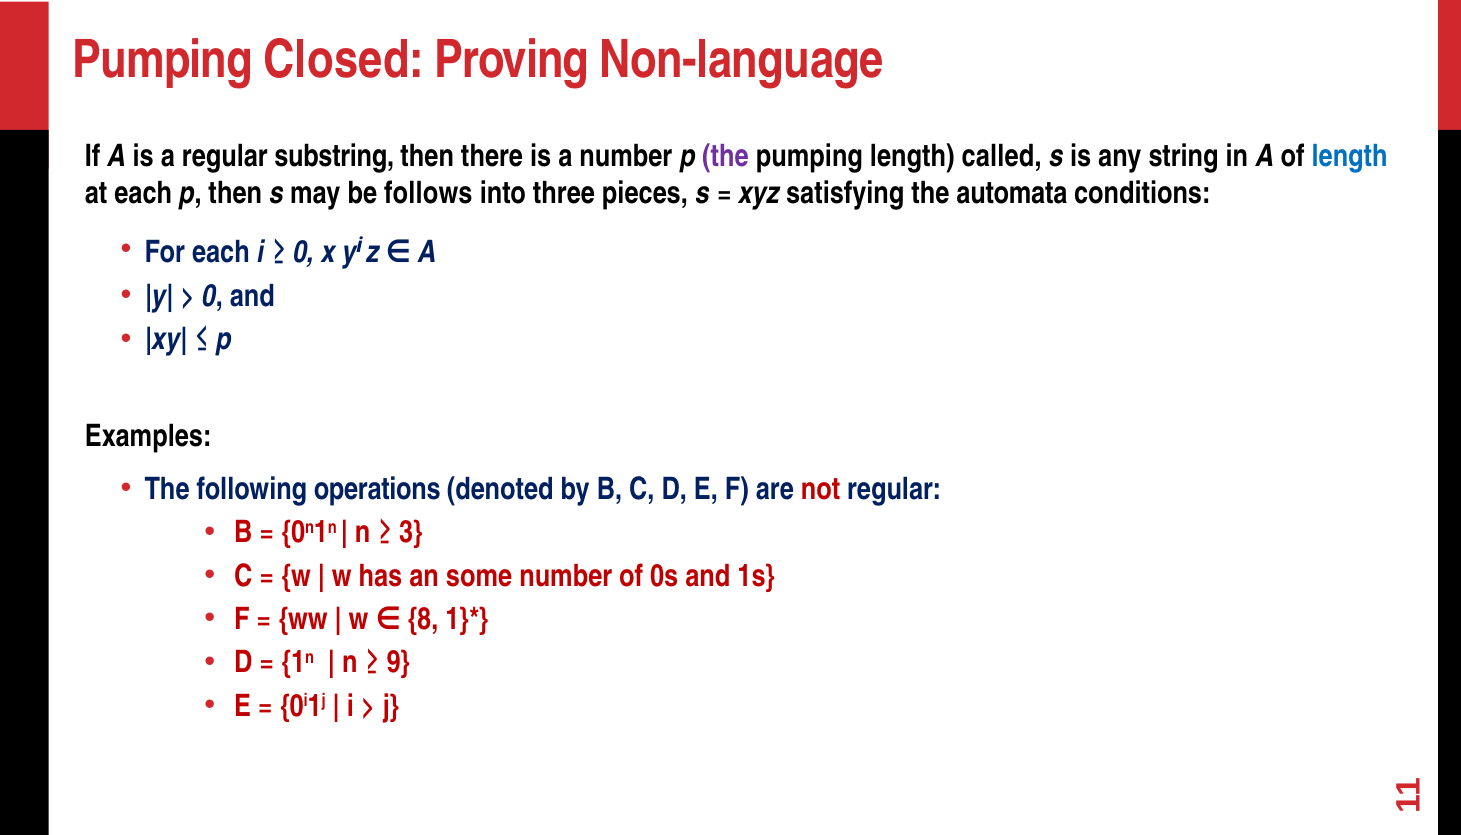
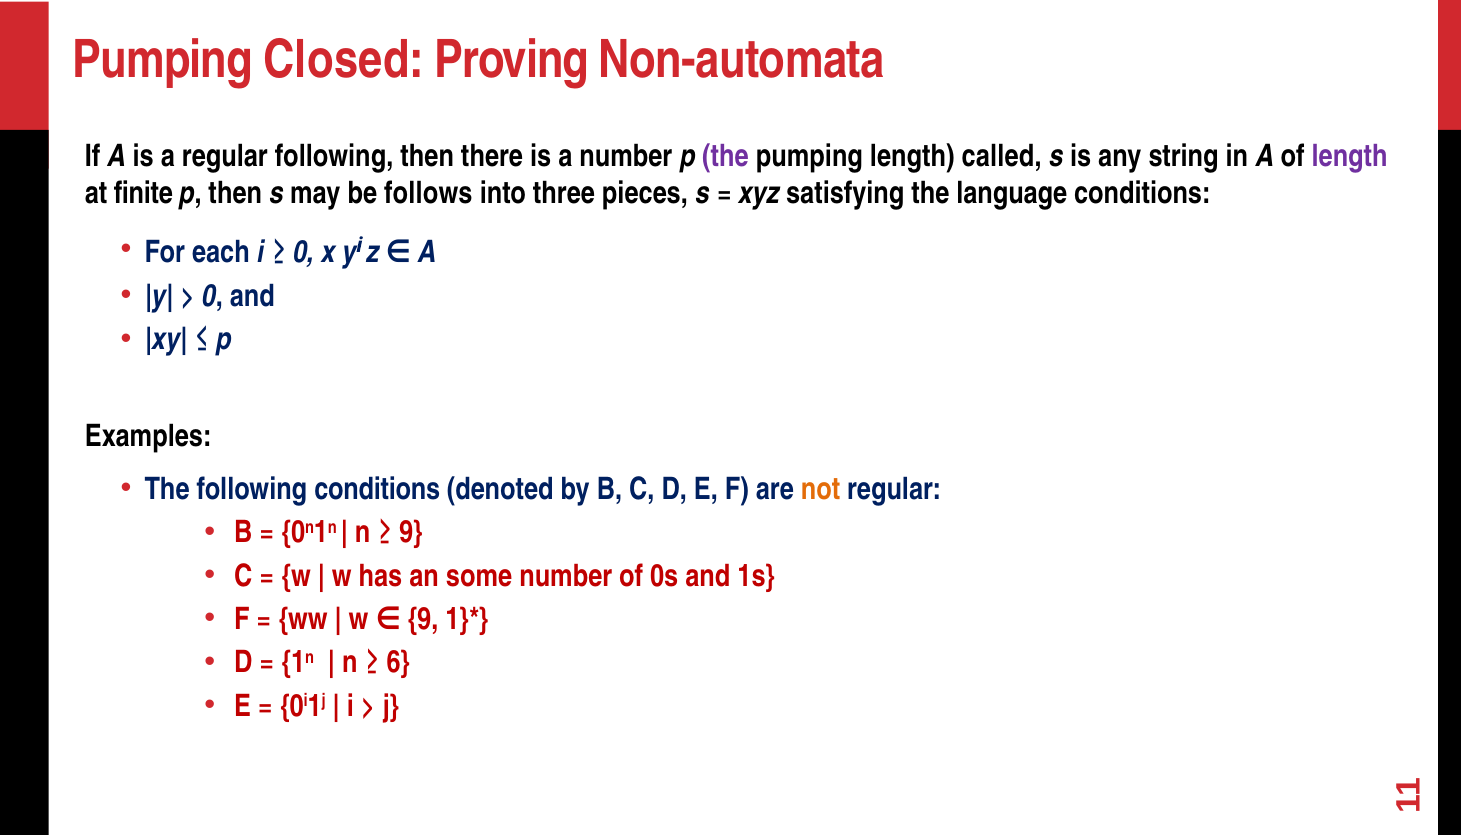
Non-language: Non-language -> Non-automata (742, 60)
regular substring: substring -> following (334, 157)
length colour: blue -> purple (1350, 157)
at each: each -> finite (143, 194)
automata: automata -> language (1012, 194)
following operations: operations -> conditions (377, 489)
not colour: red -> orange (821, 489)
3: 3 -> 9 (411, 533)
w 8: 8 -> 9 (423, 619)
9: 9 -> 6 (399, 662)
